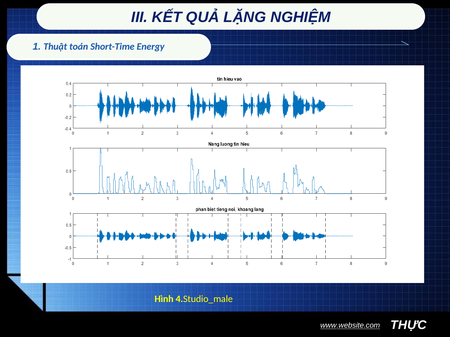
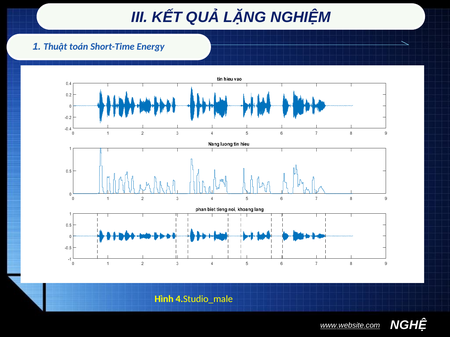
THỰC: THỰC -> NGHỆ (408, 326)
